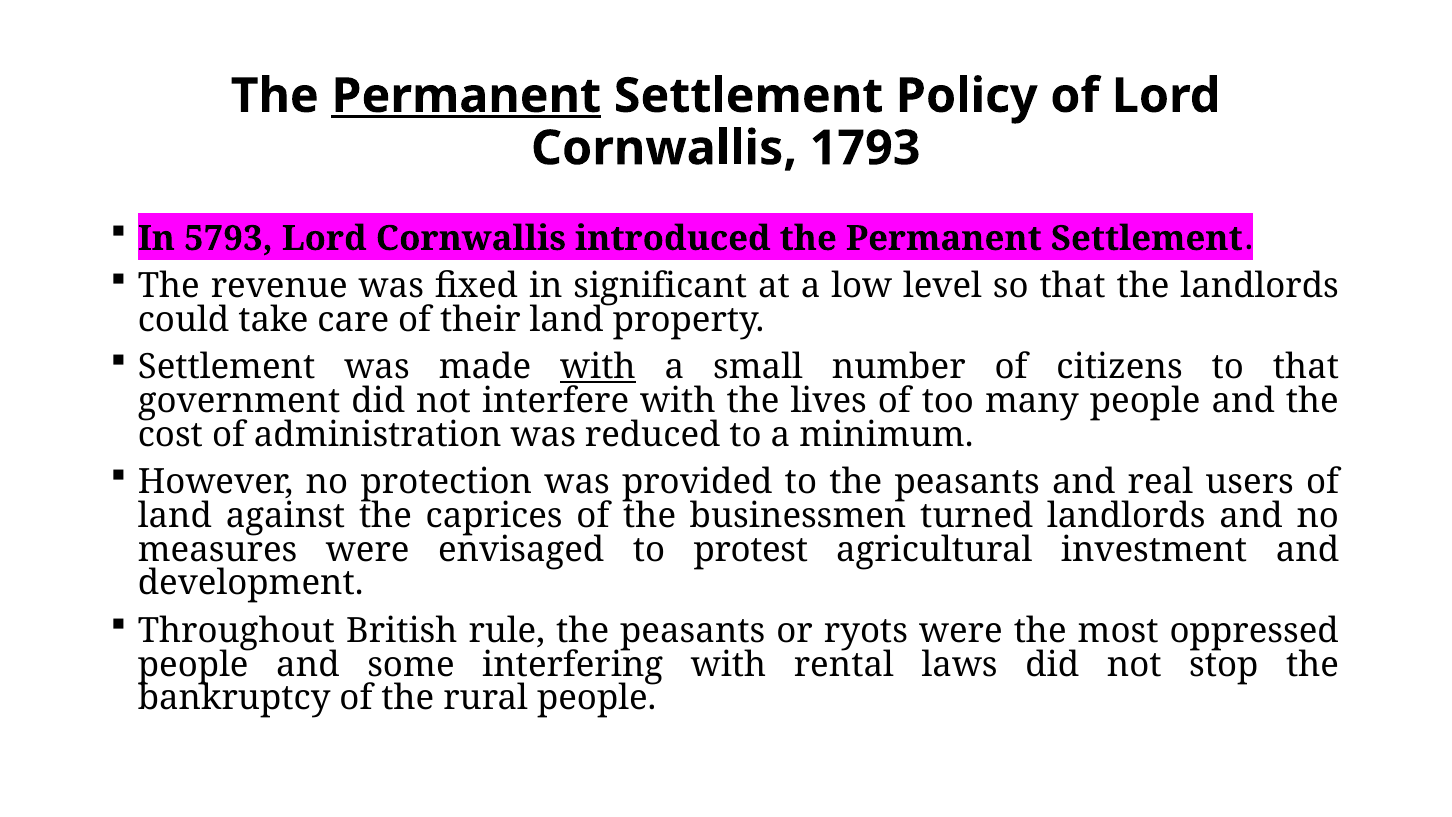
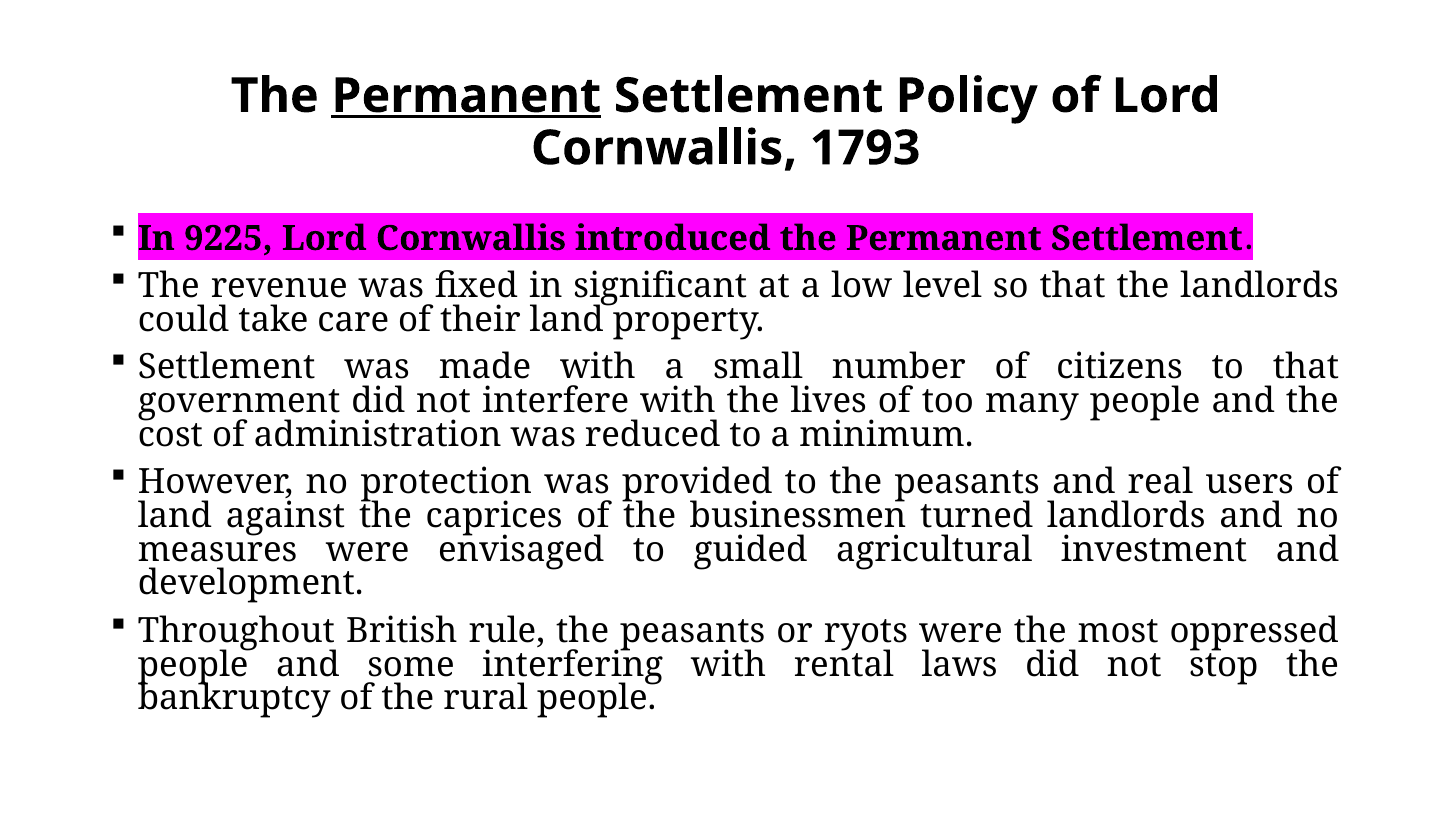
5793: 5793 -> 9225 (228, 238)
with underline: present -> none (598, 367)
protest: protest -> guided (751, 549)
